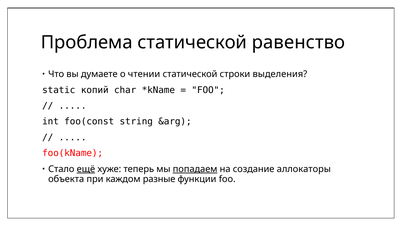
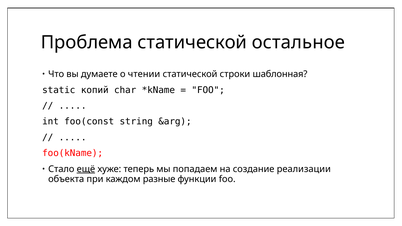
равенство: равенство -> остальное (298, 42)
выделения: выделения -> шаблонная (280, 74)
попадаем underline: present -> none (195, 169)
аллокаторы: аллокаторы -> реализации (304, 169)
